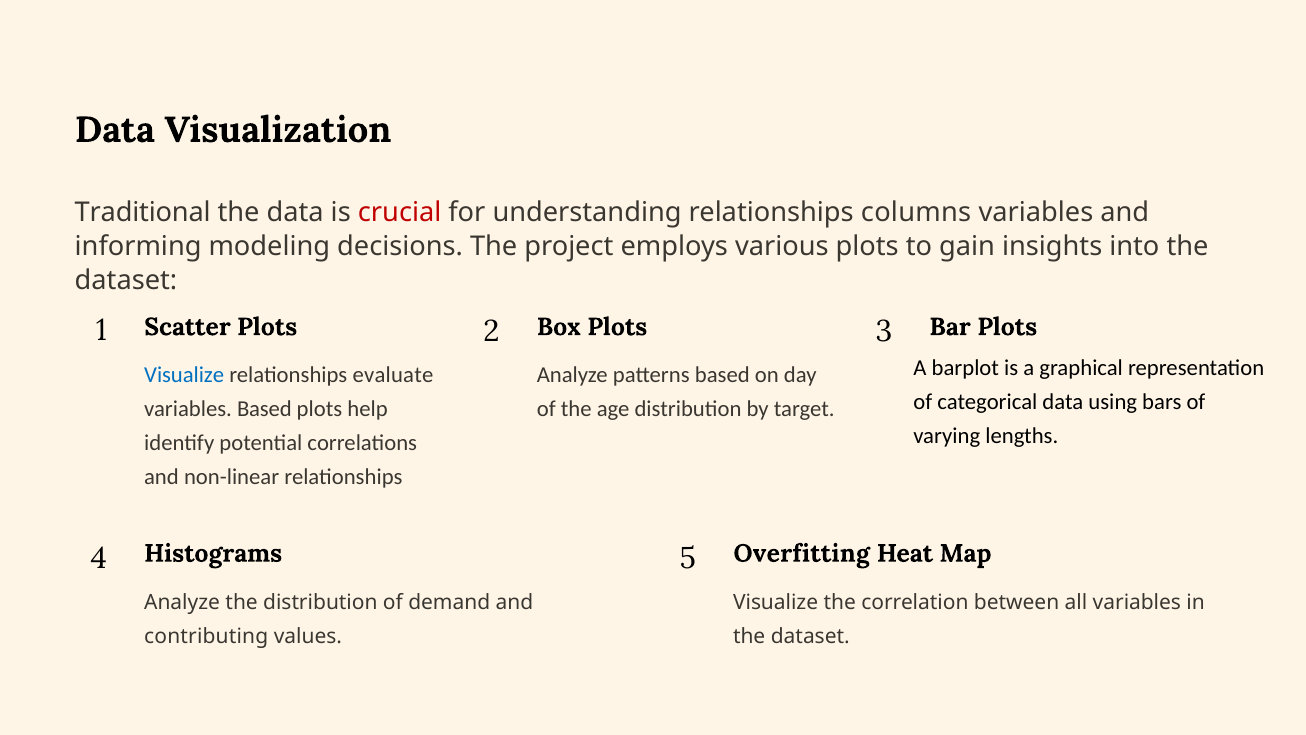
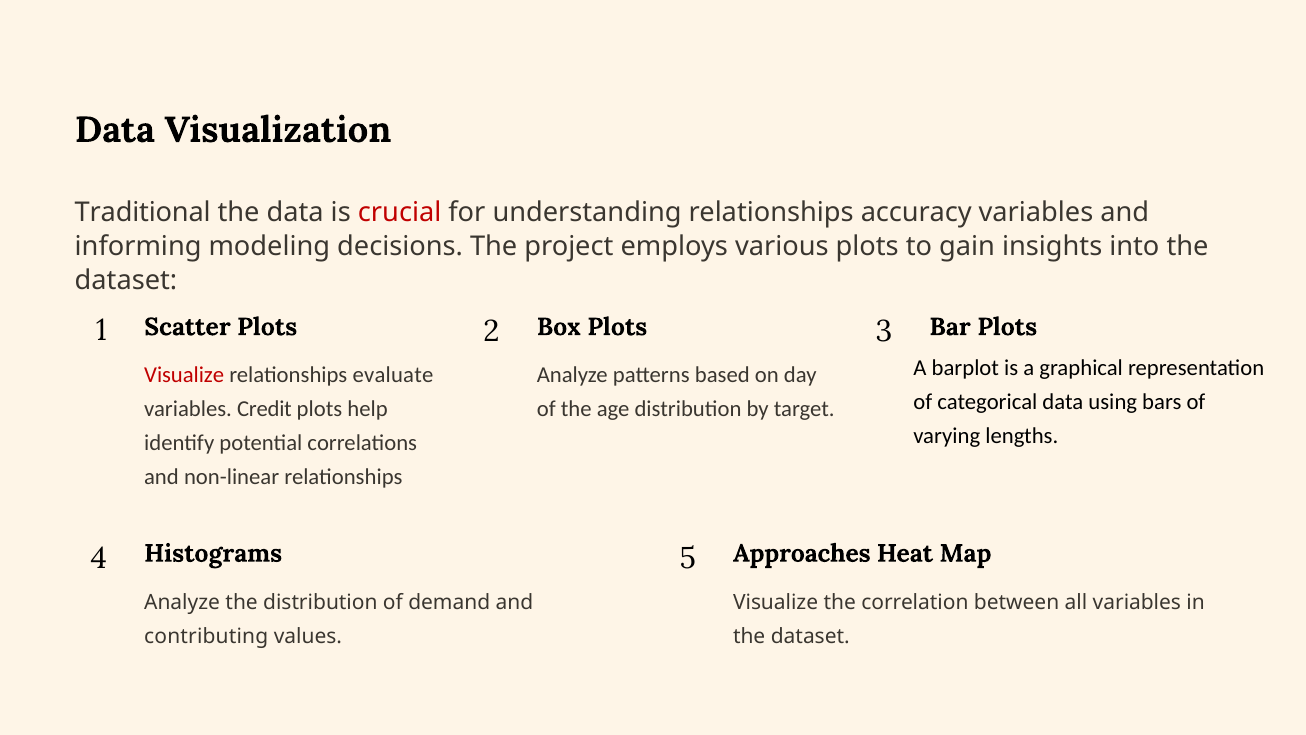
columns: columns -> accuracy (916, 212)
Visualize colour: blue -> red (184, 375)
variables Based: Based -> Credit (264, 409)
Overfitting: Overfitting -> Approaches (802, 553)
